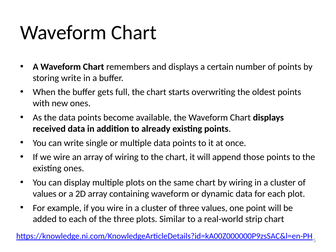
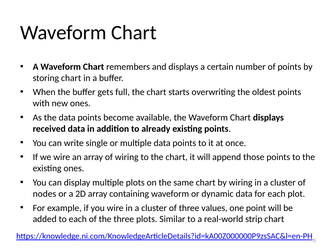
storing write: write -> chart (71, 78)
values: values -> nodes (45, 194)
